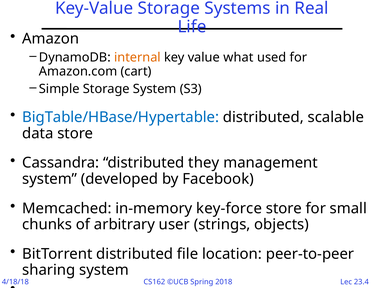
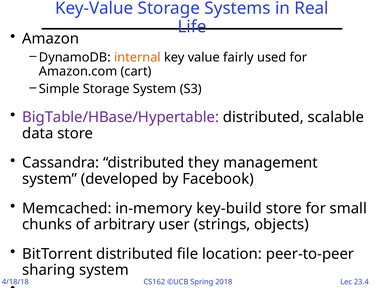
what: what -> fairly (238, 57)
BigTable/HBase/Hypertable colour: blue -> purple (121, 117)
key-force: key-force -> key-build (229, 208)
